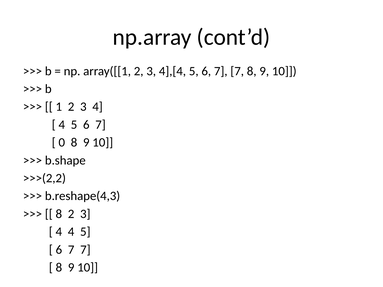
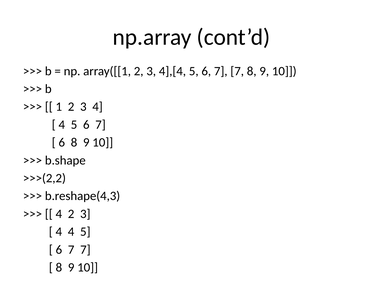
0: 0 -> 6 (62, 143)
8: 8 -> 4 (59, 214)
